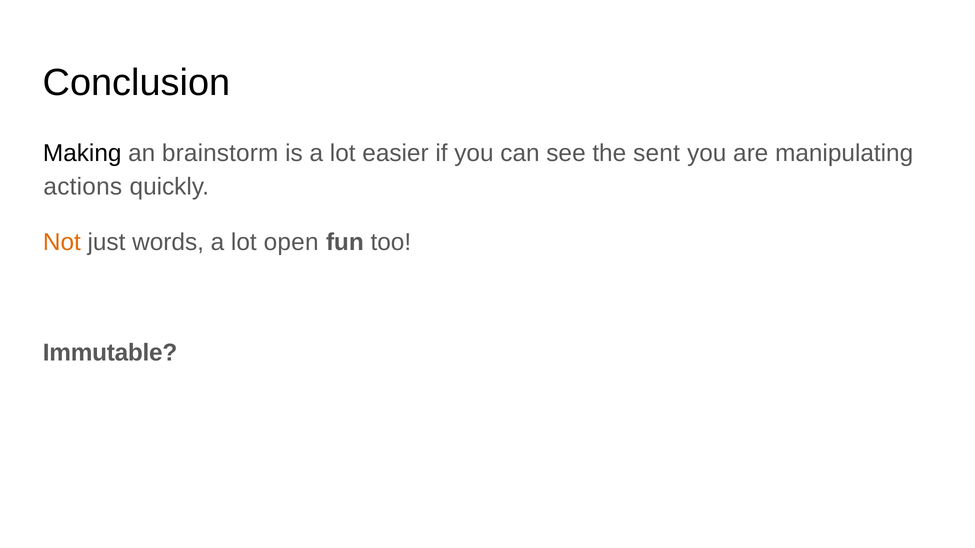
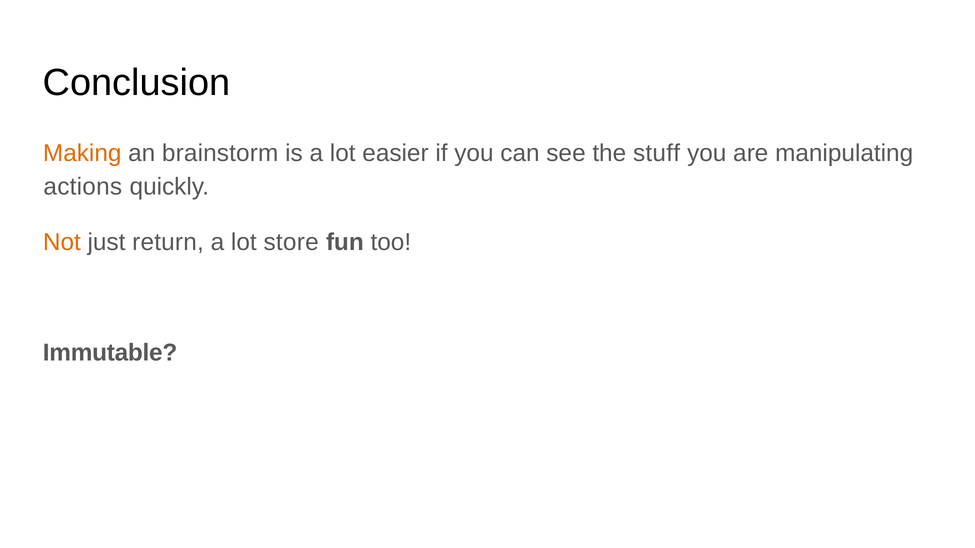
Making colour: black -> orange (82, 153)
sent: sent -> stuff (657, 153)
words: words -> return (168, 242)
open: open -> store (291, 242)
